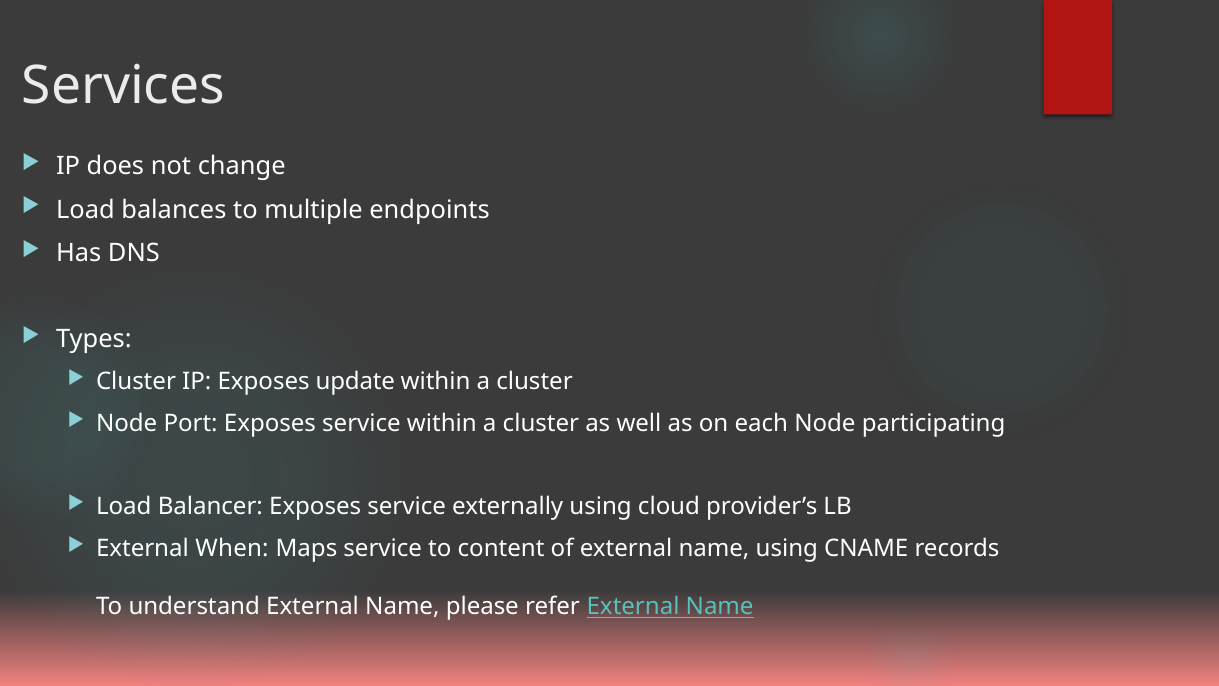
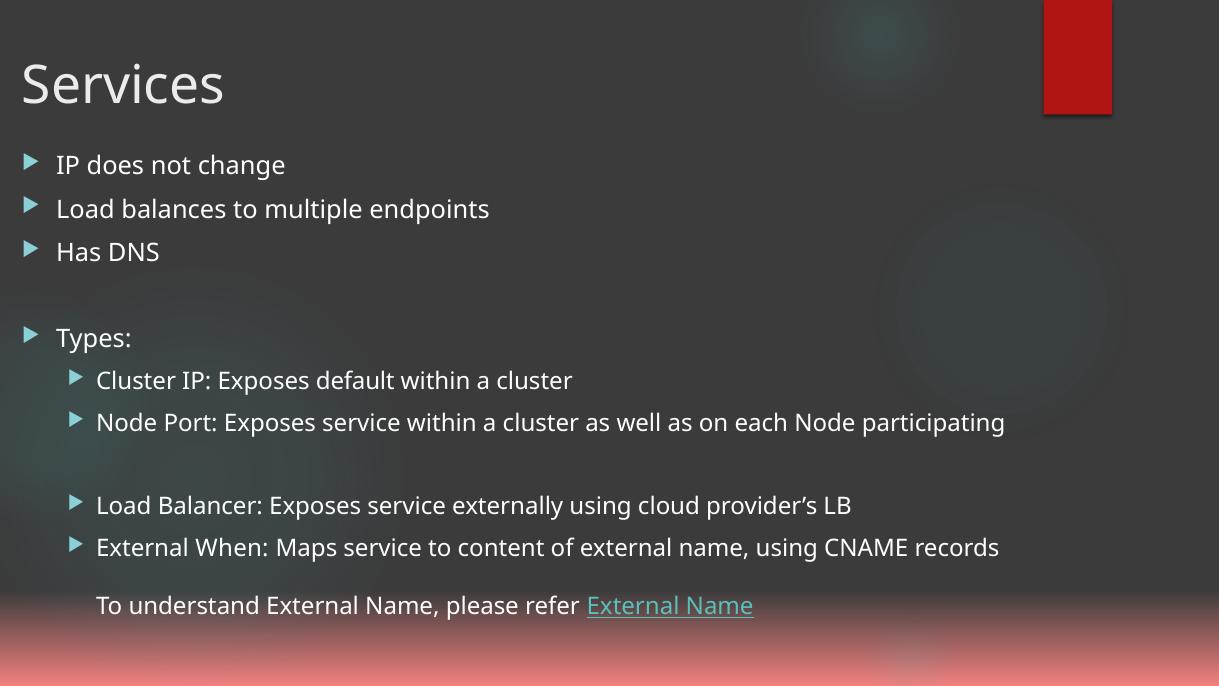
update: update -> default (355, 382)
